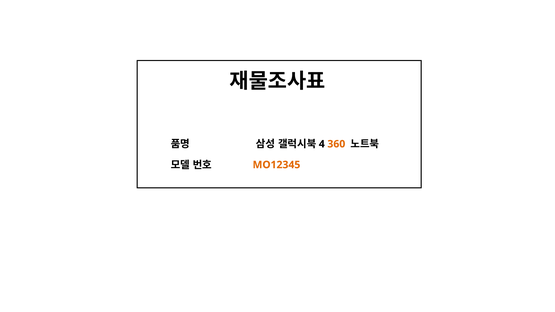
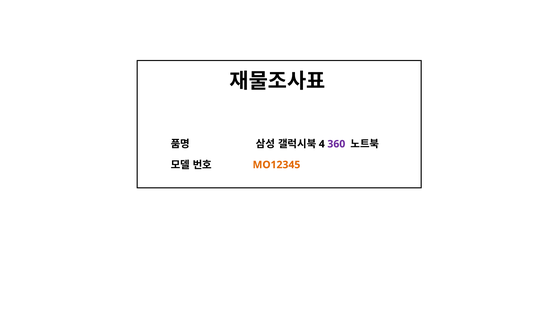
360 colour: orange -> purple (336, 144)
